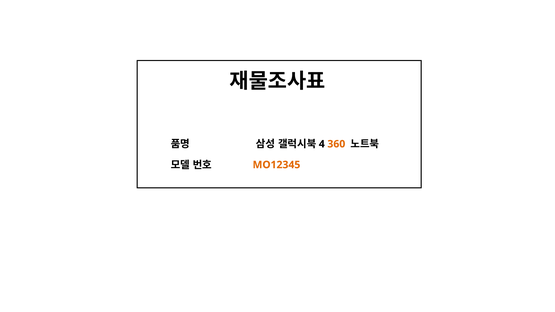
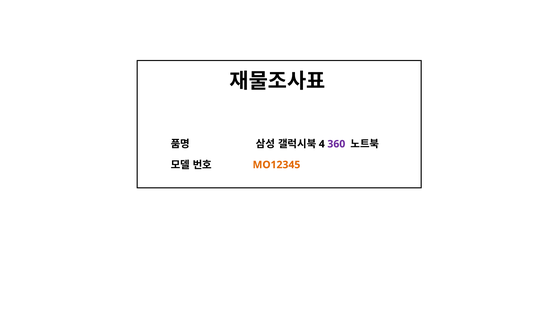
360 colour: orange -> purple (336, 144)
